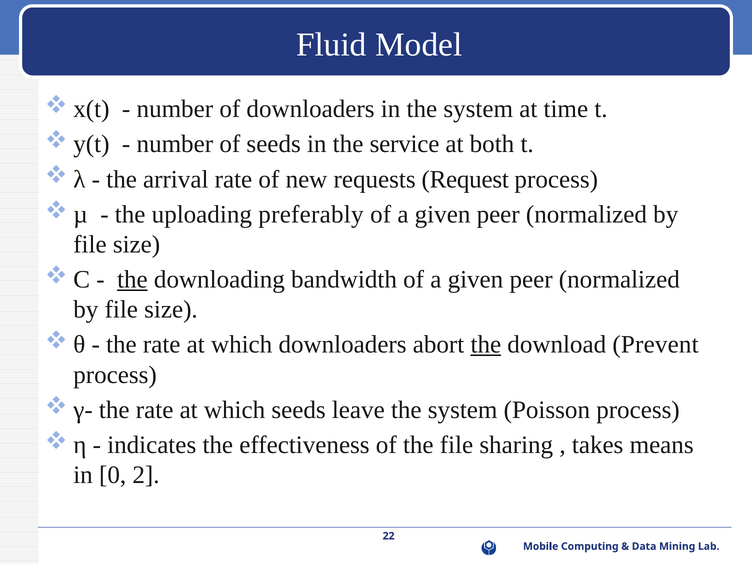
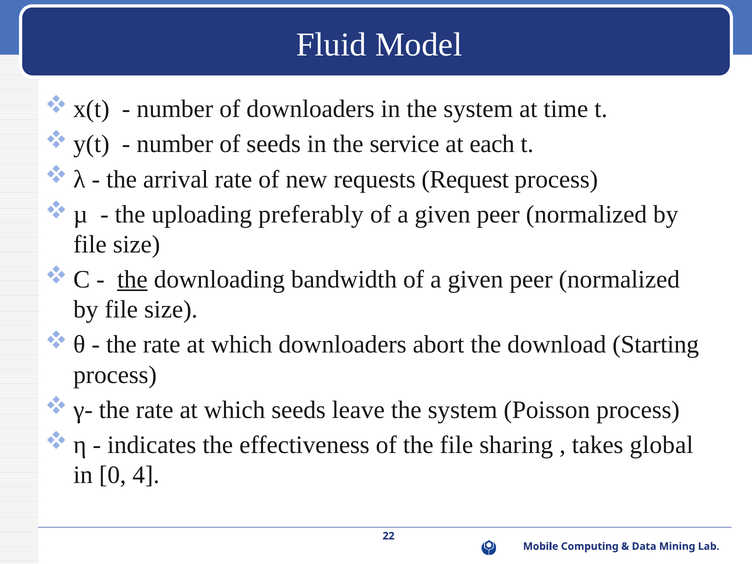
both: both -> each (492, 144)
the underline: present -> none (486, 345)
Prevent: Prevent -> Starting (656, 345)
means: means -> global (662, 445)
2: 2 -> 4 (146, 475)
